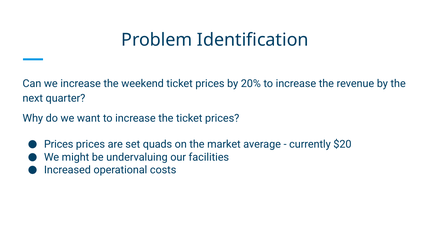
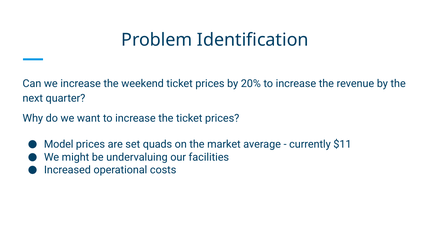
Prices: Prices -> Model (59, 144)
$20: $20 -> $11 (342, 144)
